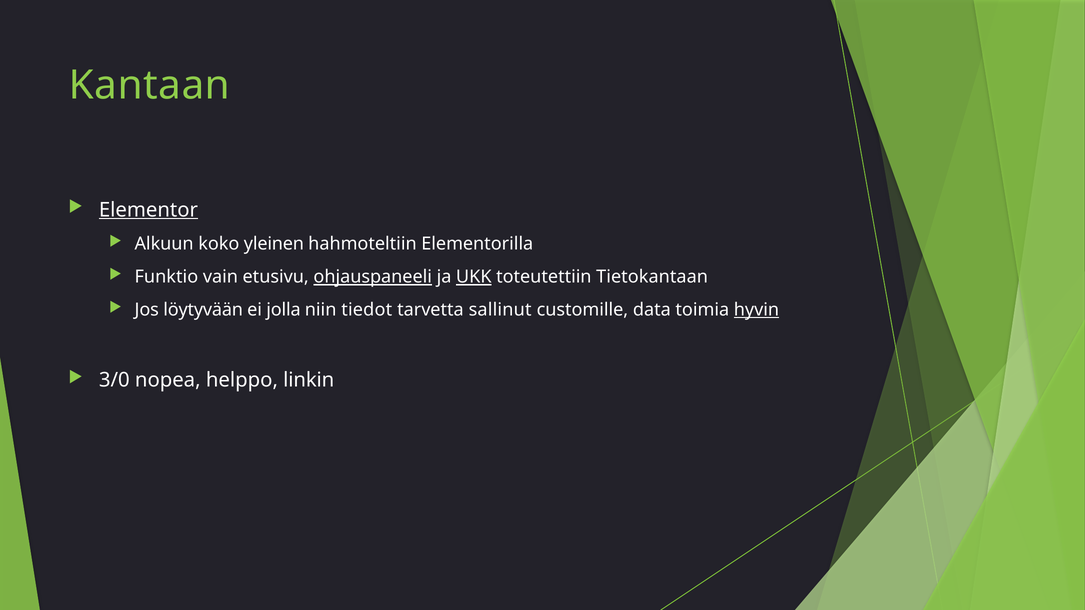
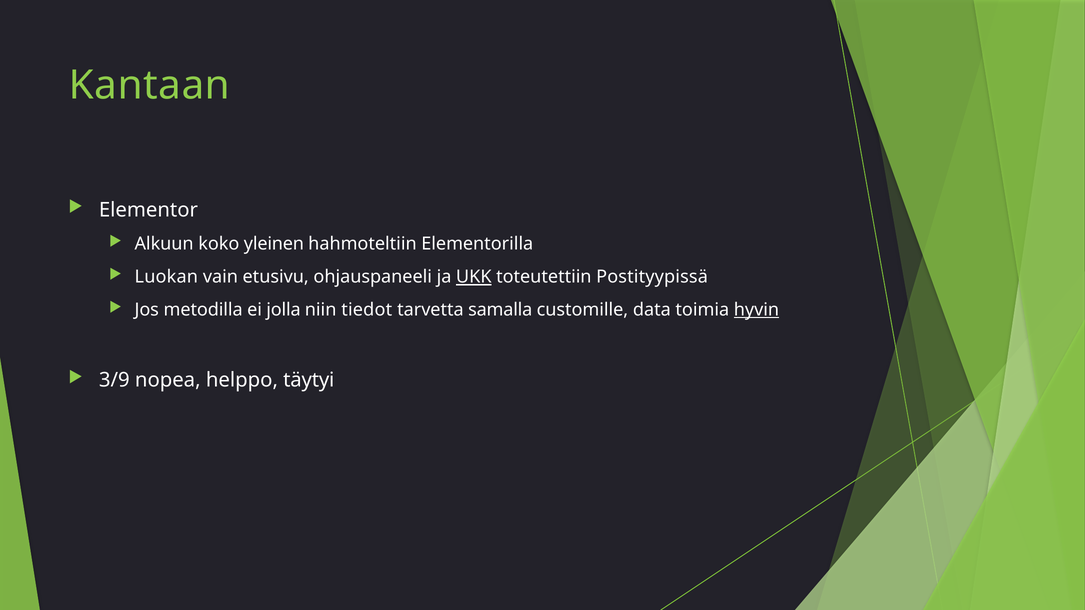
Elementor underline: present -> none (148, 210)
Funktio: Funktio -> Luokan (166, 277)
ohjauspaneeli underline: present -> none (373, 277)
Tietokantaan: Tietokantaan -> Postityypissä (652, 277)
löytyvään: löytyvään -> metodilla (203, 310)
sallinut: sallinut -> samalla (500, 310)
3/0: 3/0 -> 3/9 (114, 380)
linkin: linkin -> täytyi (309, 380)
